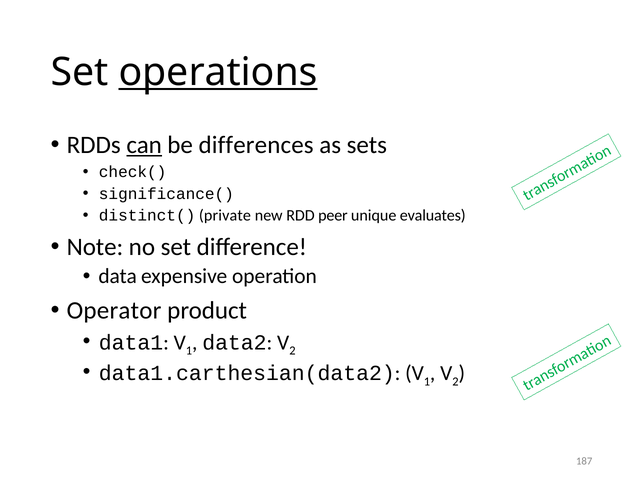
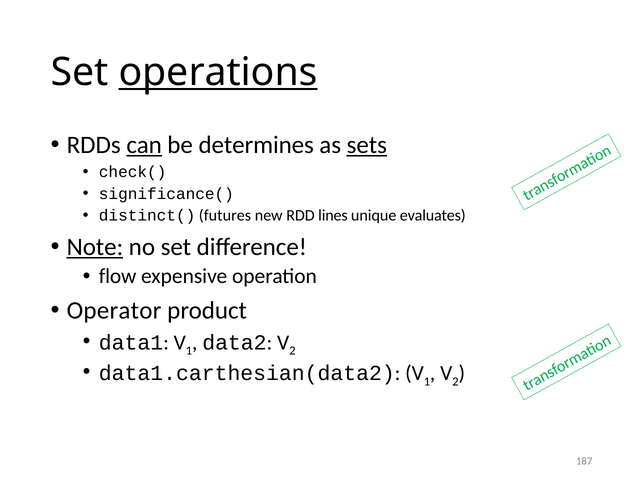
differences: differences -> determines (256, 145)
sets underline: none -> present (367, 145)
private: private -> futures (225, 215)
peer: peer -> lines (333, 215)
Note underline: none -> present (95, 246)
data: data -> flow (118, 276)
